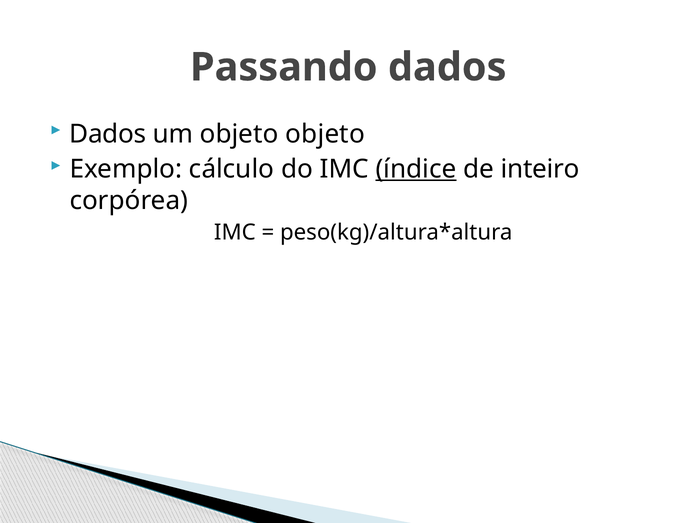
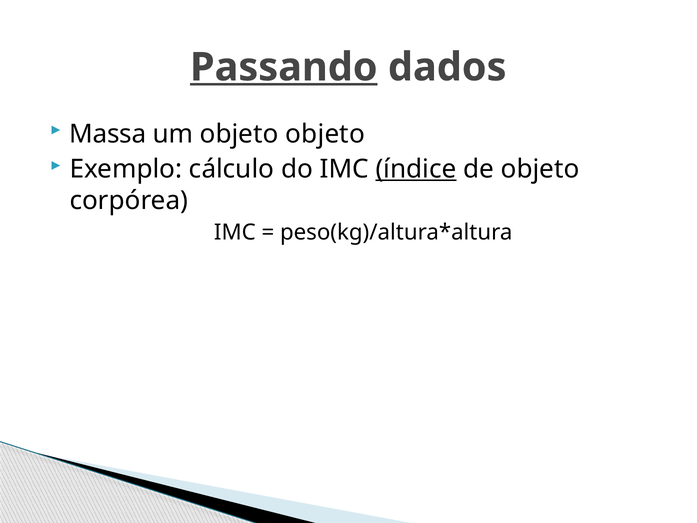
Passando underline: none -> present (284, 67)
Dados: Dados -> Massa (108, 134)
de inteiro: inteiro -> objeto (540, 169)
